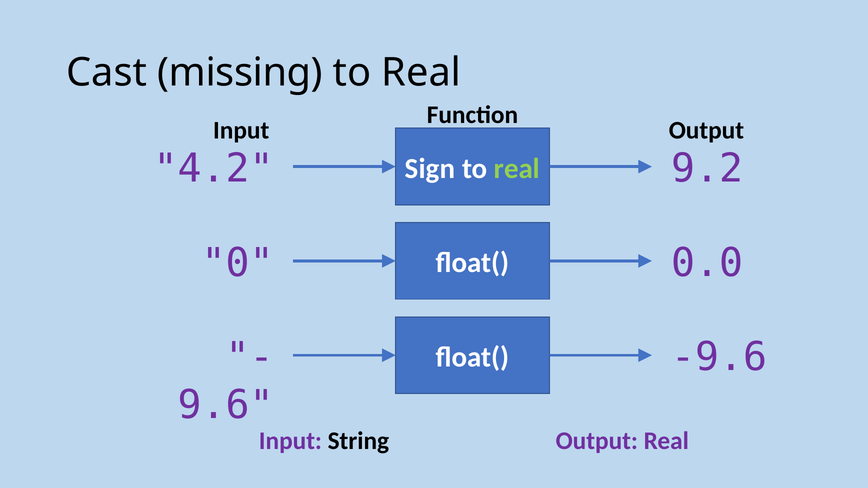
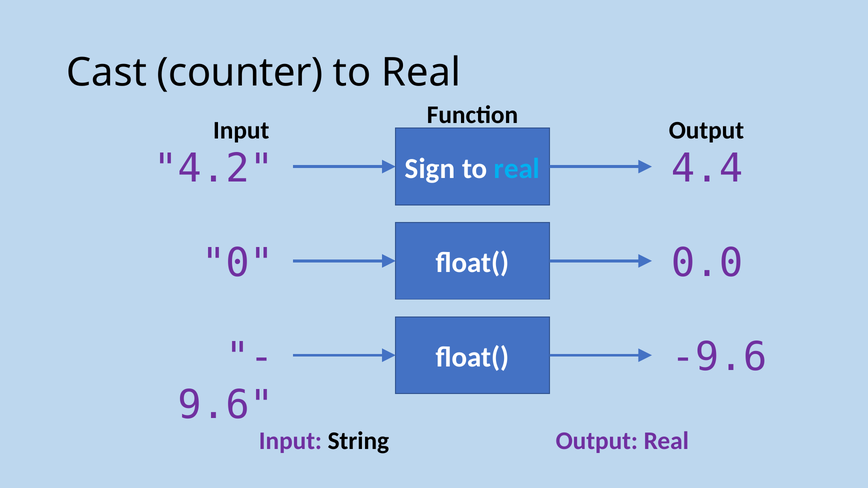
missing: missing -> counter (240, 73)
9.2: 9.2 -> 4.4 (707, 169)
real colour: light green -> light blue (517, 169)
